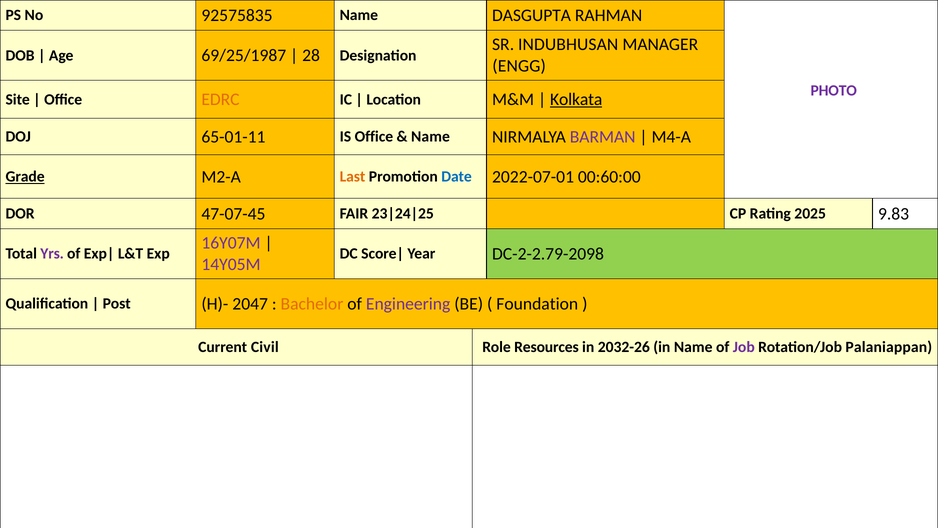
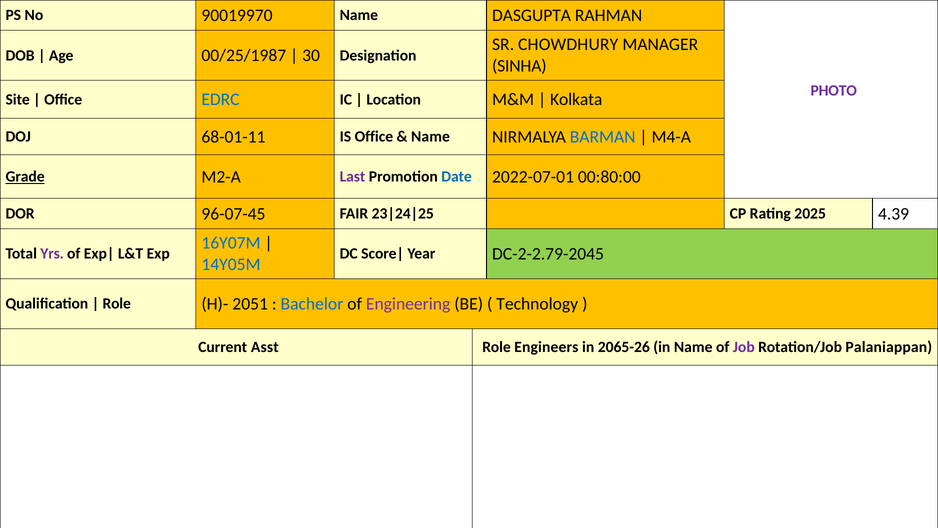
92575835: 92575835 -> 90019970 (237, 15)
INDUBHUSAN: INDUBHUSAN -> CHOWDHURY (568, 45)
69/25/1987: 69/25/1987 -> 00/25/1987 (244, 55)
28: 28 -> 30 (311, 55)
ENGG: ENGG -> SINHA (519, 66)
EDRC colour: orange -> blue (221, 99)
Kolkata underline: present -> none (576, 99)
65-01-11: 65-01-11 -> 68-01-11 (233, 137)
BARMAN colour: purple -> blue (603, 137)
Last colour: orange -> purple (353, 177)
00:60:00: 00:60:00 -> 00:80:00 (609, 177)
47-07-45: 47-07-45 -> 96-07-45 (233, 214)
9.83: 9.83 -> 4.39 (894, 214)
16Y07M colour: purple -> blue (231, 243)
DC-2-2.79-2098: DC-2-2.79-2098 -> DC-2-2.79-2045 (548, 254)
14Y05M colour: purple -> blue (231, 264)
Post: Post -> Role (117, 304)
2047: 2047 -> 2051 (250, 304)
Bachelor colour: orange -> blue (312, 304)
Foundation: Foundation -> Technology (537, 304)
Civil: Civil -> Asst (265, 347)
Resources: Resources -> Engineers (546, 347)
2032-26: 2032-26 -> 2065-26 (624, 347)
